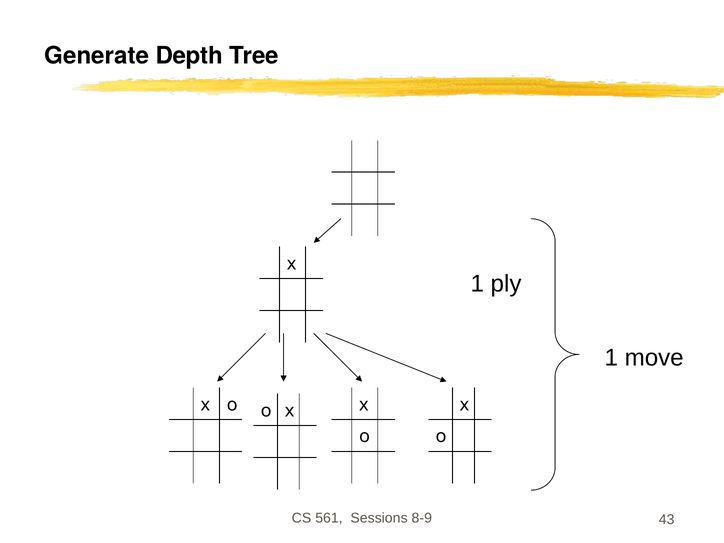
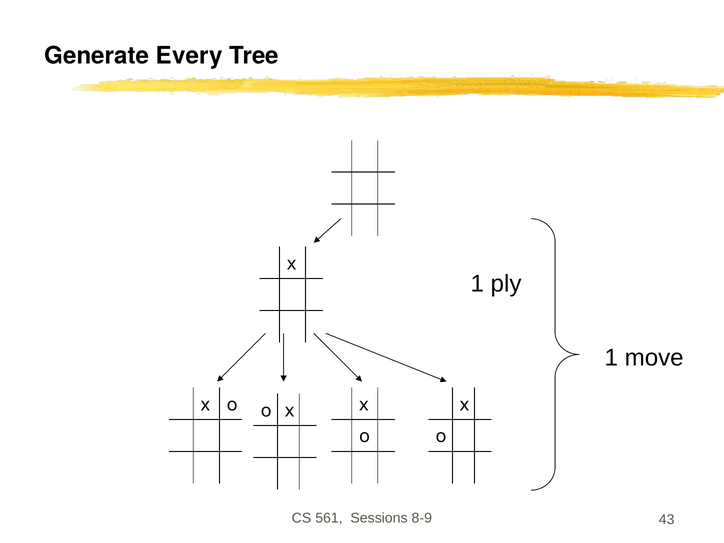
Depth: Depth -> Every (189, 56)
